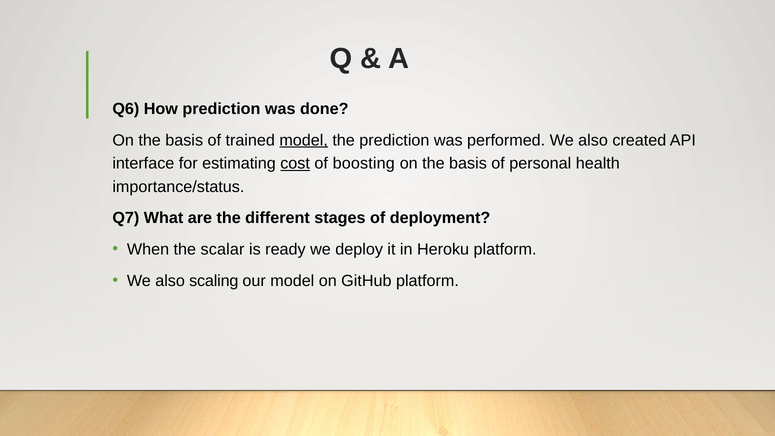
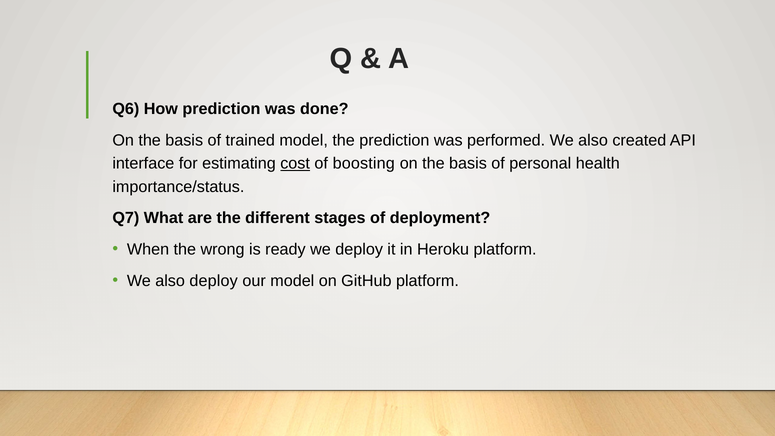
model underline: present -> none (304, 140)
scalar: scalar -> wrong (223, 249)
also scaling: scaling -> deploy (214, 281)
